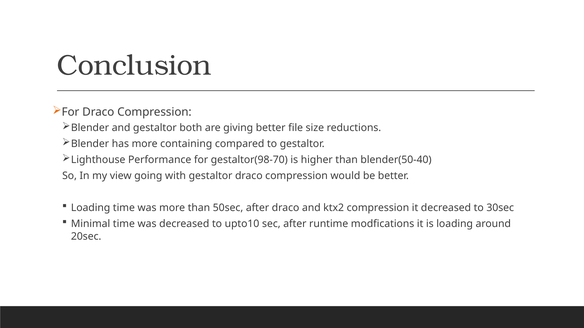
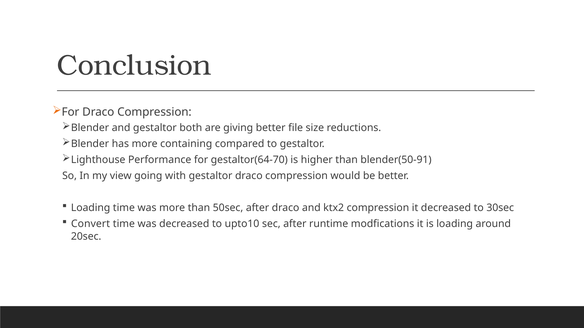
gestaltor(98-70: gestaltor(98-70 -> gestaltor(64-70 (249, 160)
blender(50-40: blender(50-40 -> blender(50-91 (396, 160)
Minimal: Minimal -> Convert (91, 224)
